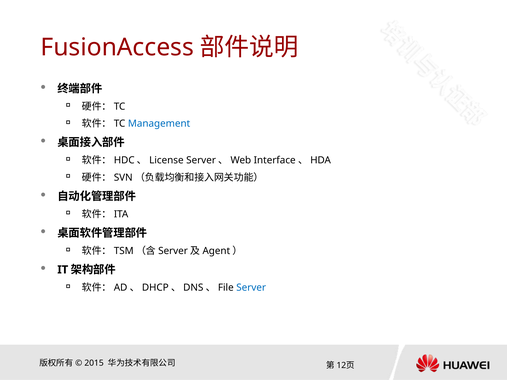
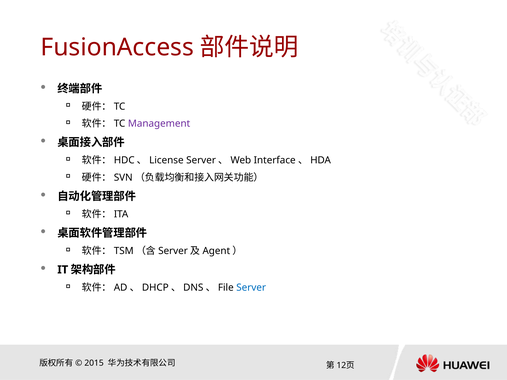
Management colour: blue -> purple (159, 124)
